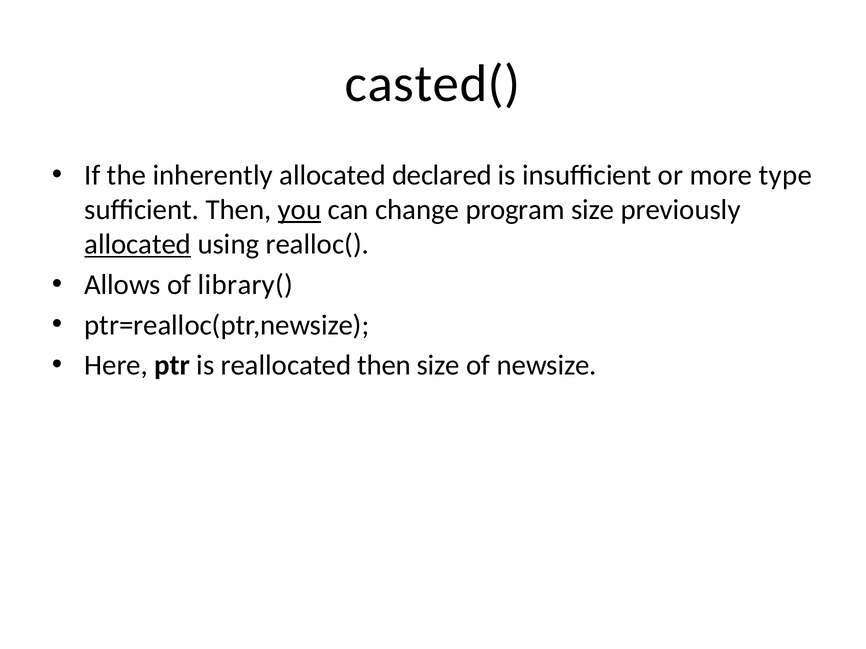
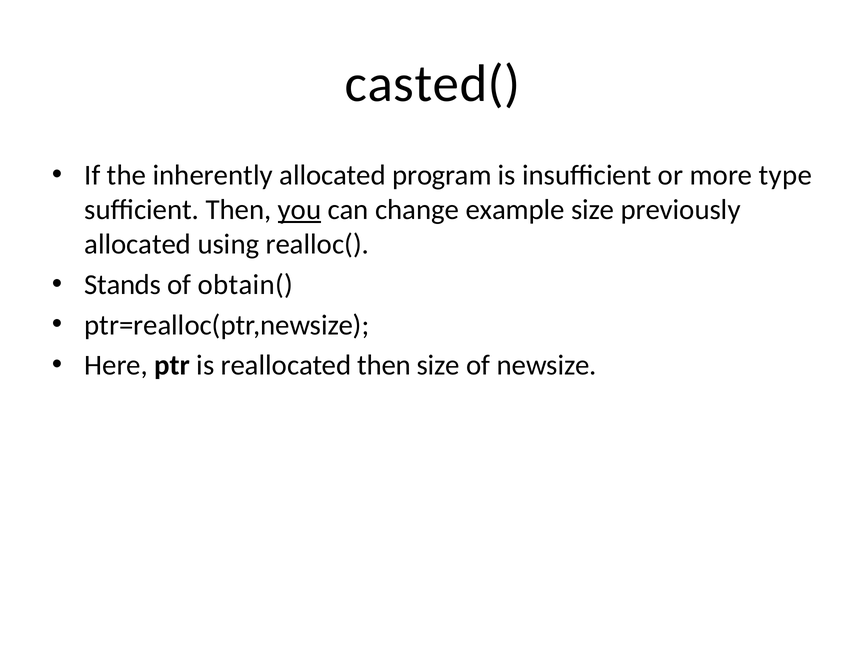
declared: declared -> program (442, 175)
program: program -> example (515, 210)
allocated underline: present -> none (138, 245)
Allows: Allows -> Stands (123, 285)
library(: library( -> obtain( (246, 285)
